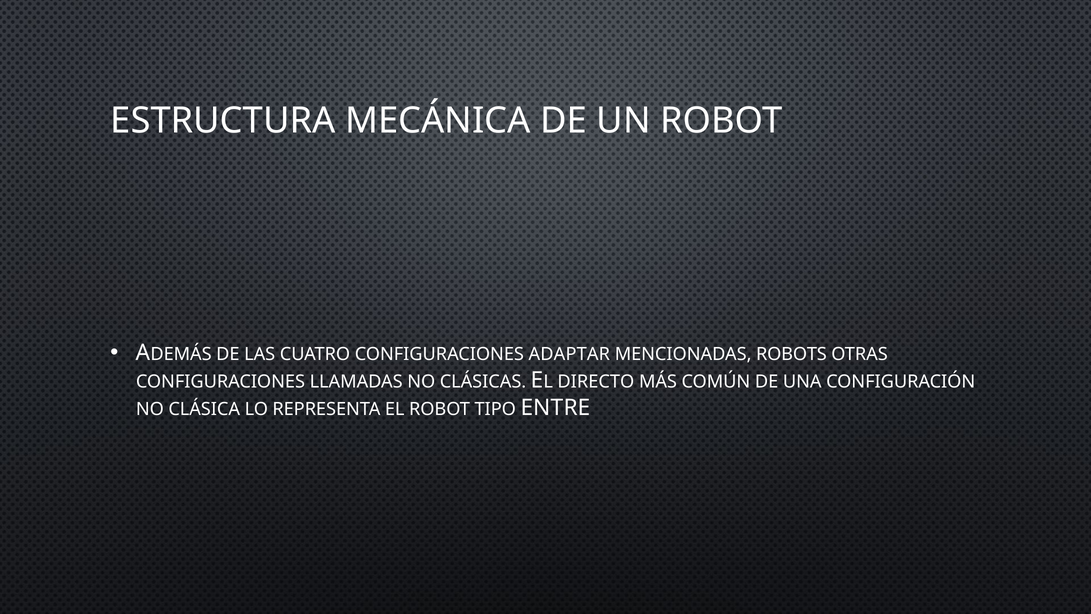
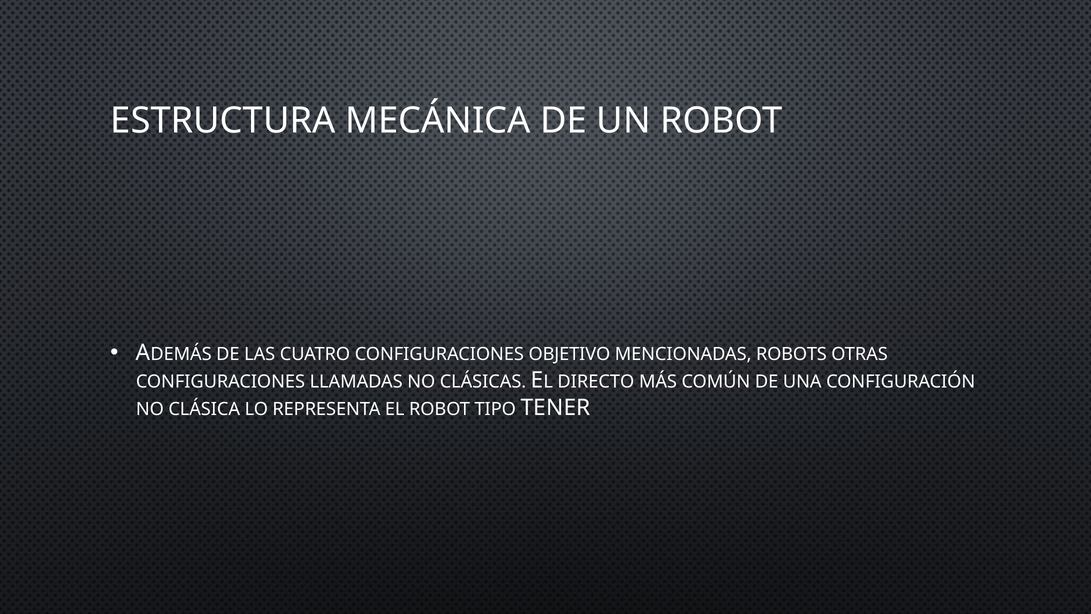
ADAPTAR: ADAPTAR -> OBJETIVO (569, 354)
ENTRE: ENTRE -> TENER (555, 407)
